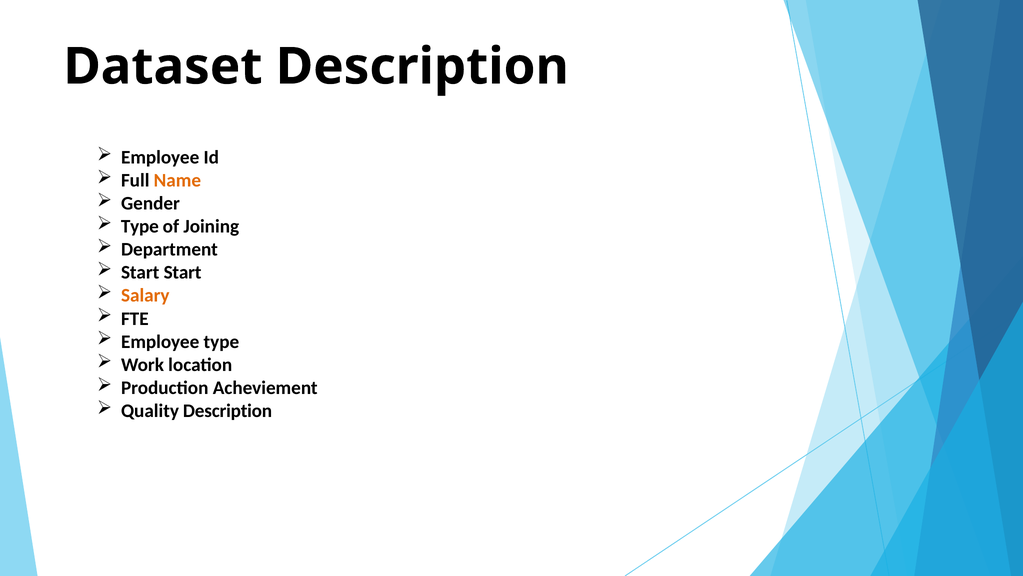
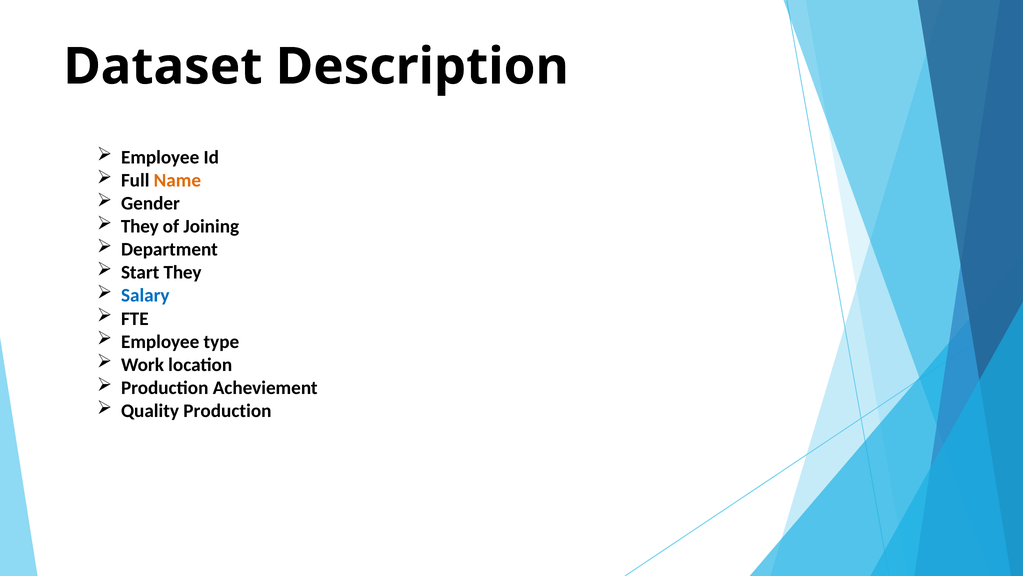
Type: Type -> They (140, 226)
Start Start: Start -> They (183, 272)
Salary colour: orange -> blue (145, 295)
Quality Description: Description -> Production (227, 410)
